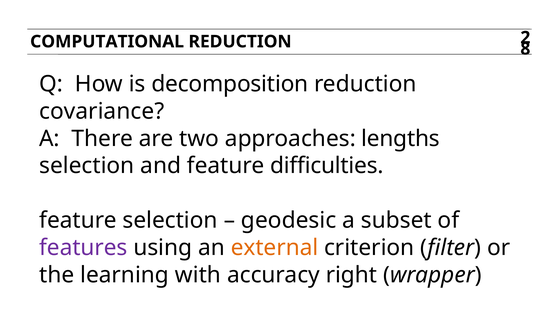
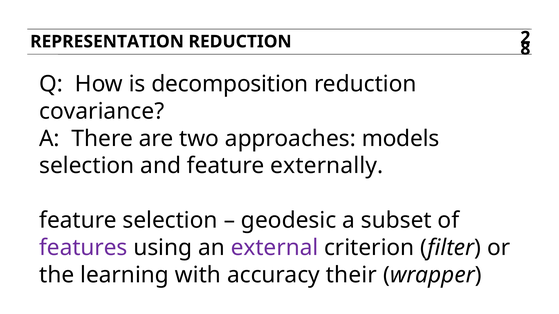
COMPUTATIONAL: COMPUTATIONAL -> REPRESENTATION (107, 42)
lengths: lengths -> models (401, 138)
difficulties: difficulties -> externally (327, 166)
external colour: orange -> purple (274, 248)
right: right -> their (351, 275)
